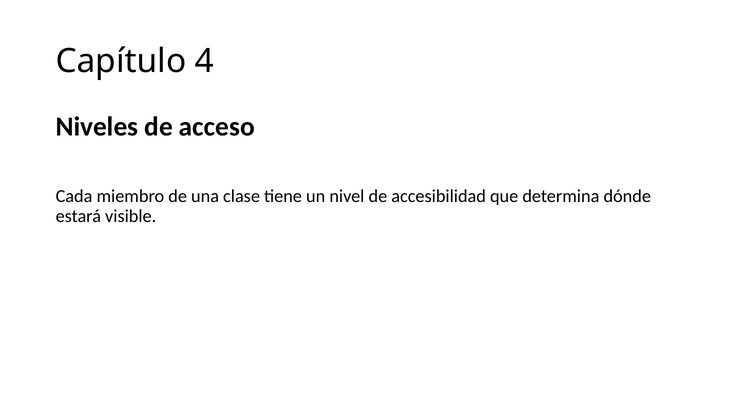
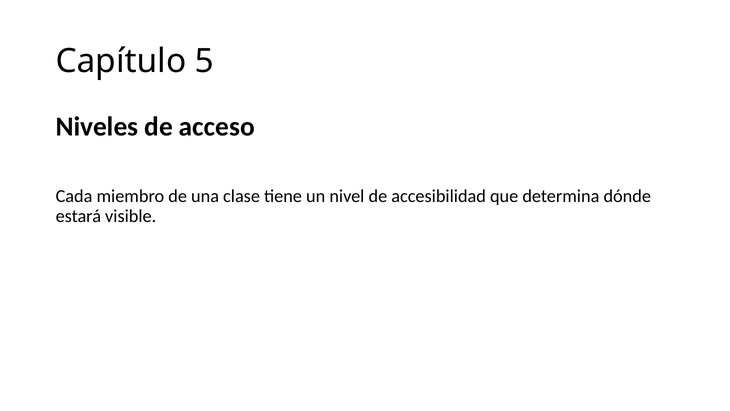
4: 4 -> 5 (205, 61)
